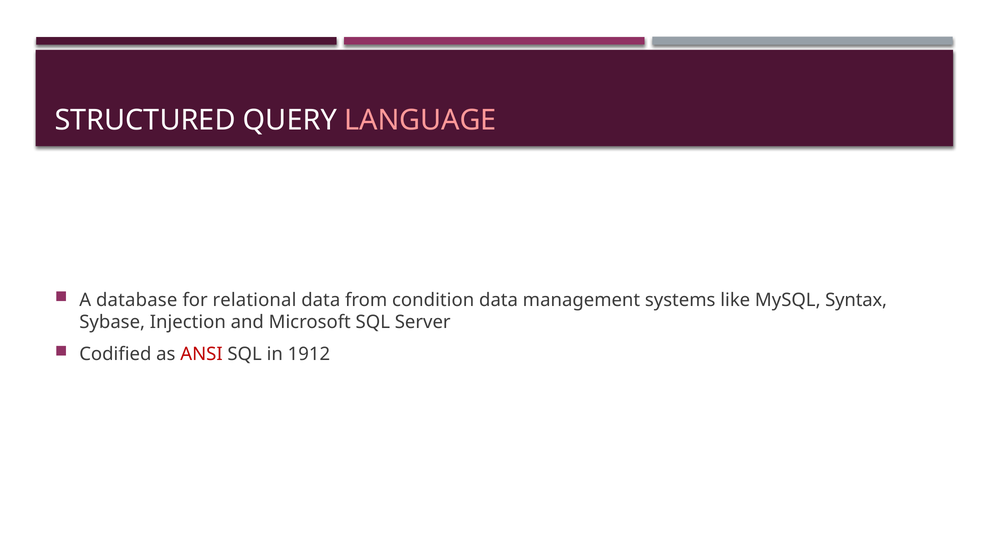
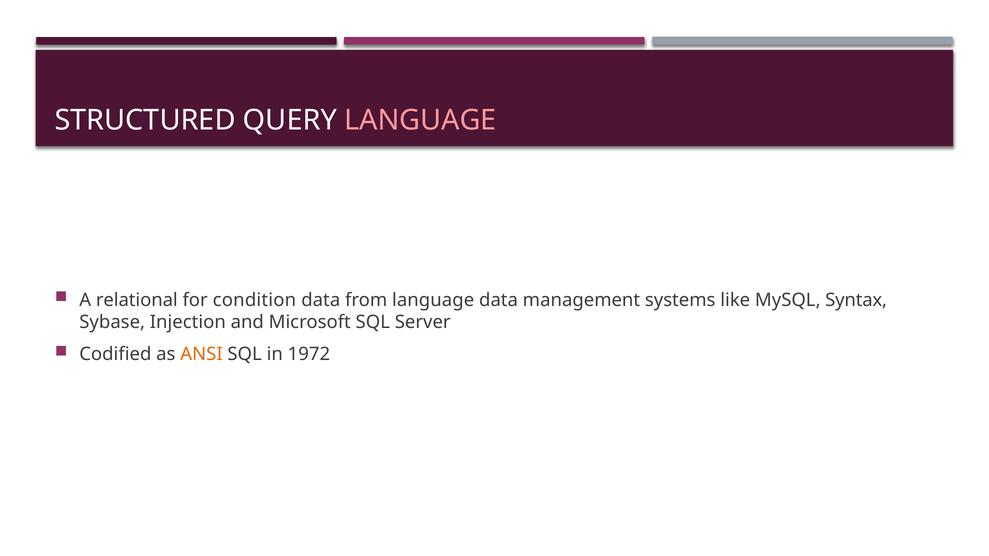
database: database -> relational (137, 300)
relational: relational -> condition (254, 300)
from condition: condition -> language (433, 300)
ANSI colour: red -> orange (202, 355)
1912: 1912 -> 1972 (309, 355)
